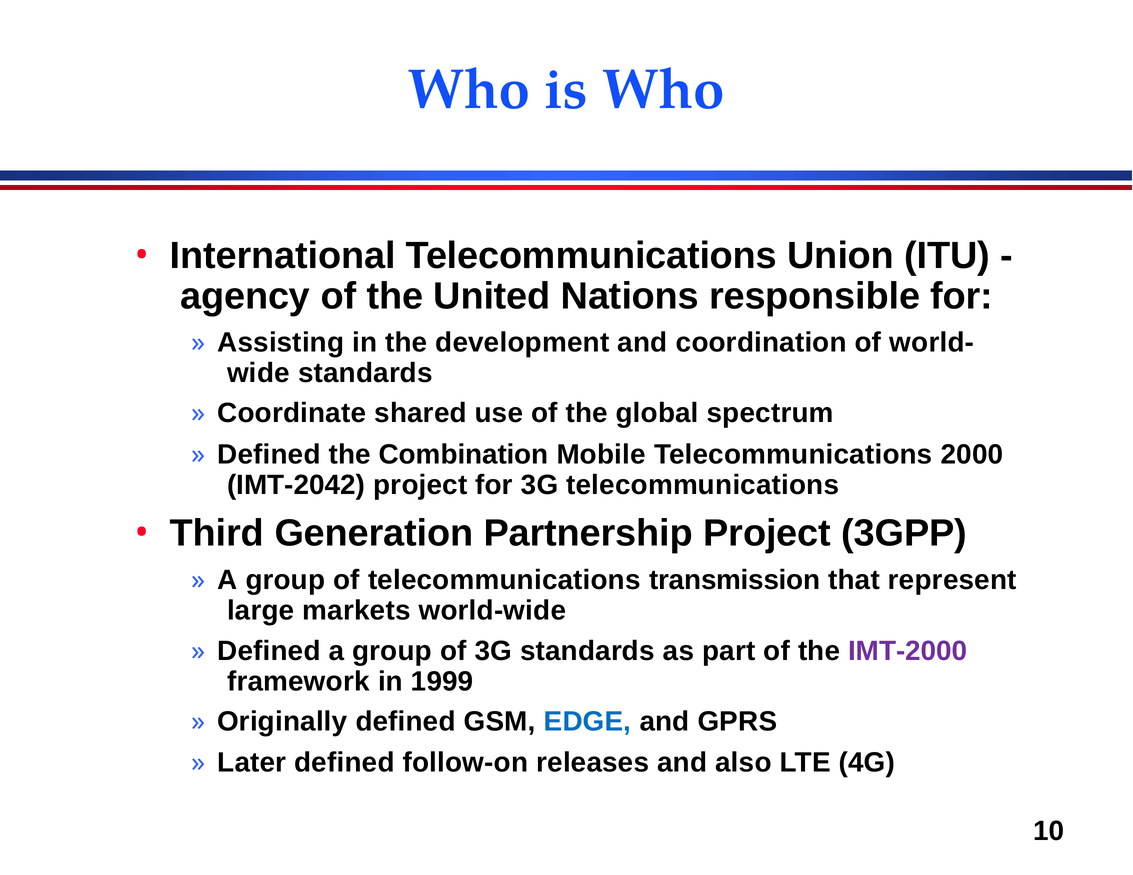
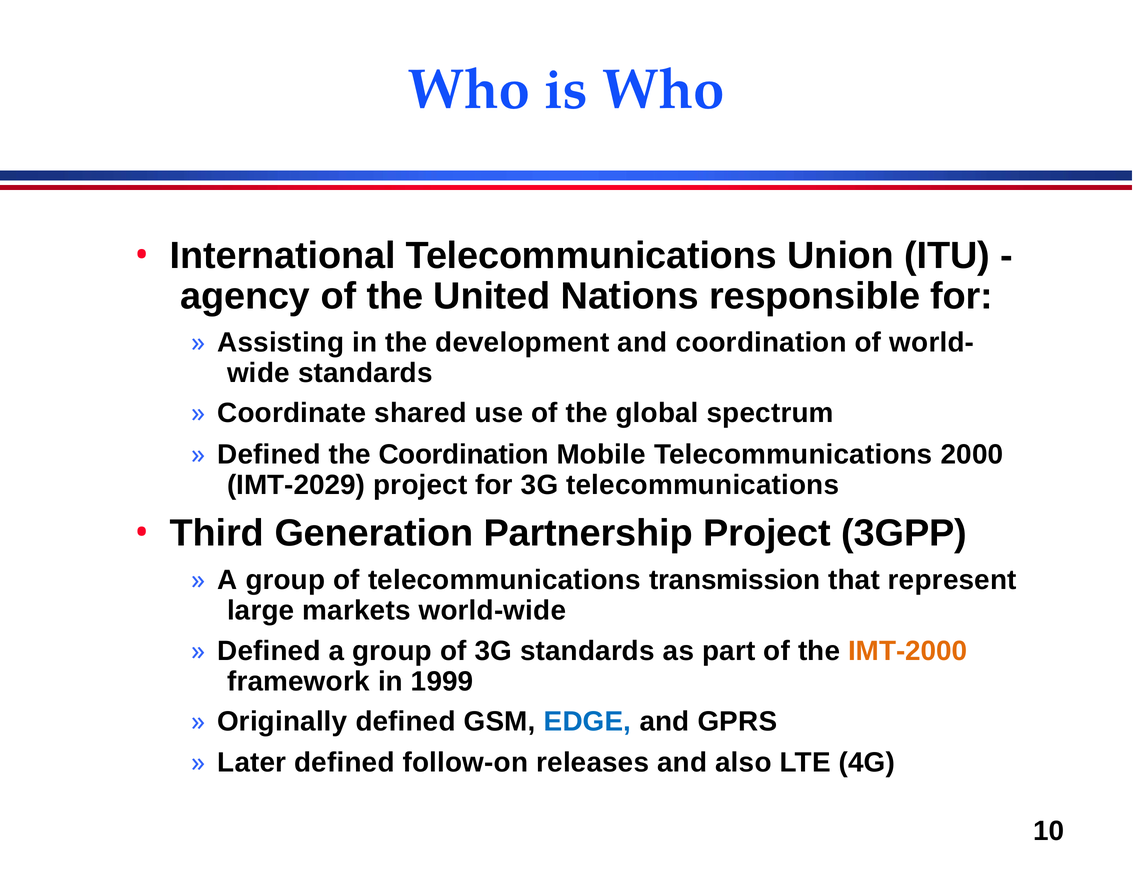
the Combination: Combination -> Coordination (464, 455)
IMT-2042: IMT-2042 -> IMT-2029 (296, 485)
IMT-2000 colour: purple -> orange (908, 651)
